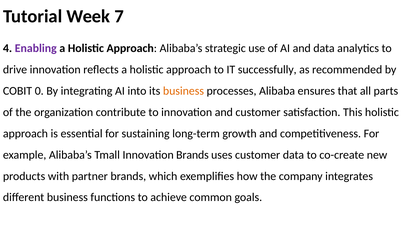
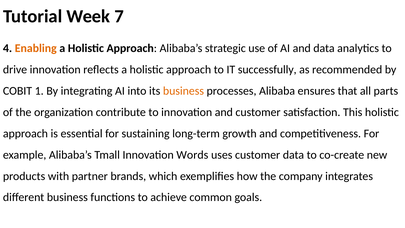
Enabling colour: purple -> orange (36, 48)
0: 0 -> 1 (39, 91)
Innovation Brands: Brands -> Words (192, 155)
